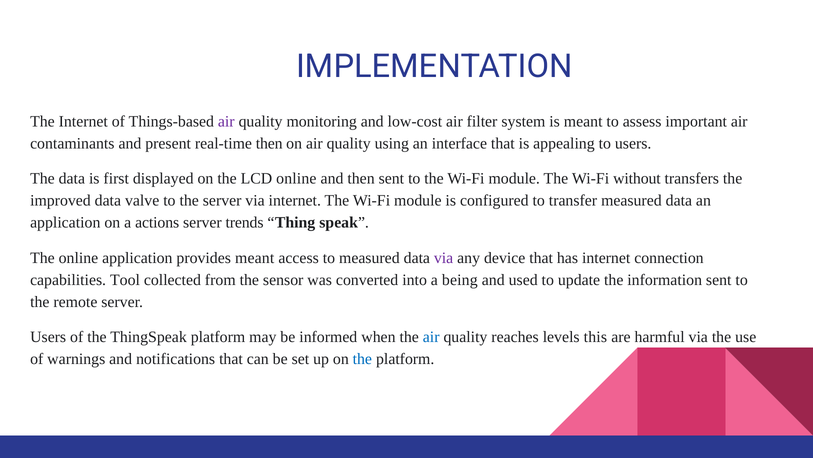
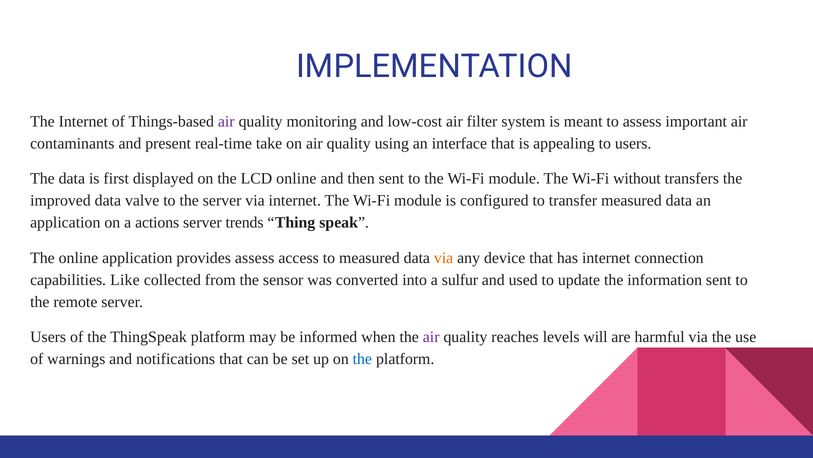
real-time then: then -> take (269, 143)
provides meant: meant -> assess (255, 258)
via colour: purple -> orange (444, 258)
Tool: Tool -> Like (125, 279)
being: being -> sulfur (460, 279)
air colour: blue -> purple (431, 337)
this: this -> will (596, 337)
